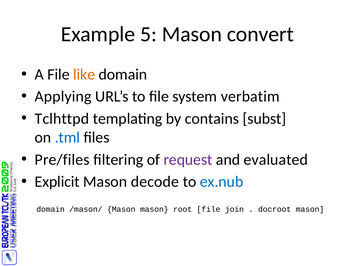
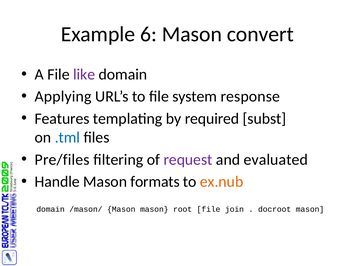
5: 5 -> 6 (148, 34)
like colour: orange -> purple (84, 74)
verbatim: verbatim -> response (250, 97)
Tclhttpd: Tclhttpd -> Features (62, 119)
contains: contains -> required (212, 119)
Explicit: Explicit -> Handle (57, 182)
decode: decode -> formats (155, 182)
ex.nub colour: blue -> orange (222, 182)
